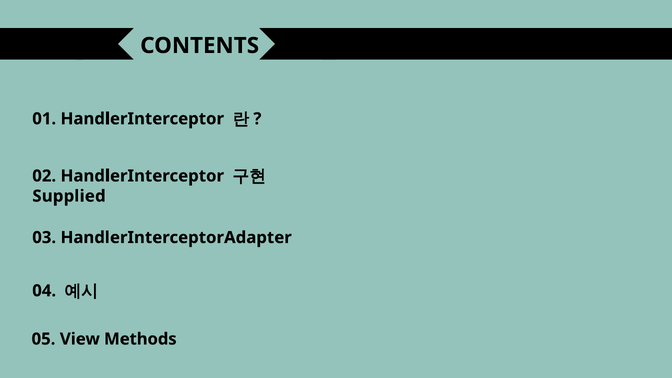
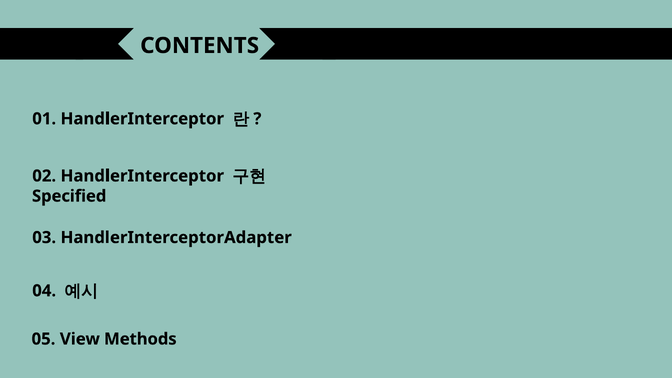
Supplied: Supplied -> Specified (69, 196)
